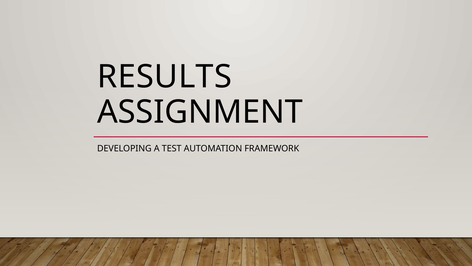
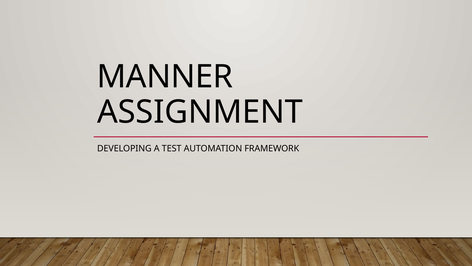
RESULTS: RESULTS -> MANNER (165, 77)
